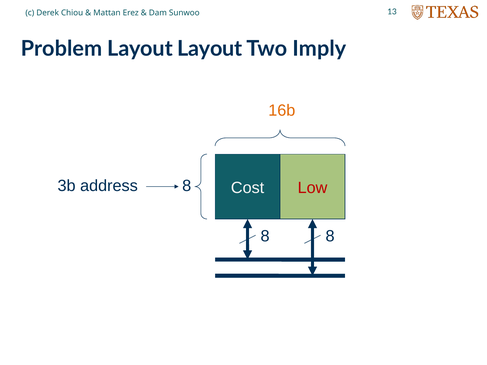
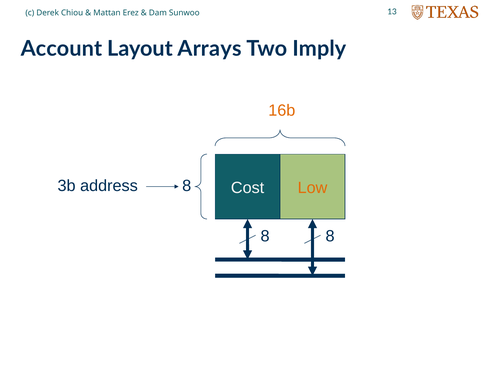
Problem: Problem -> Account (61, 49)
Layout Layout: Layout -> Arrays (210, 49)
Low colour: red -> orange (313, 188)
